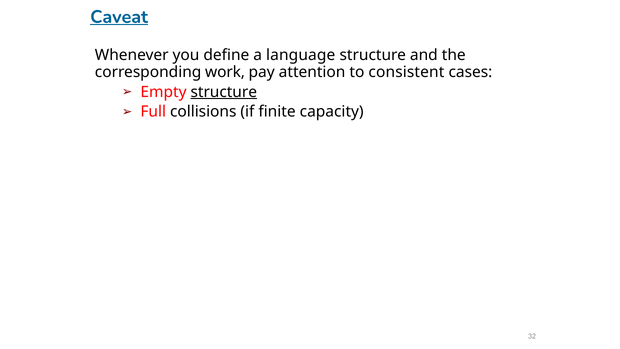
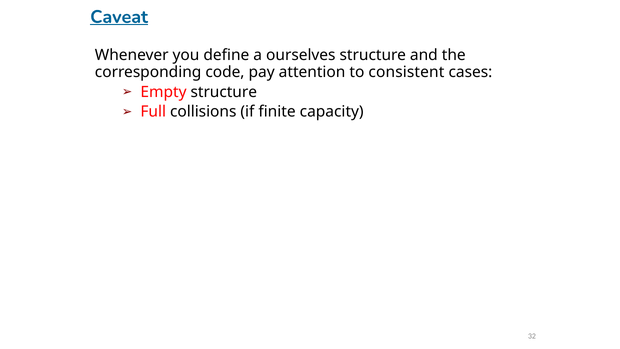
language: language -> ourselves (301, 55)
work: work -> code (225, 72)
structure underline: present -> none (224, 92)
